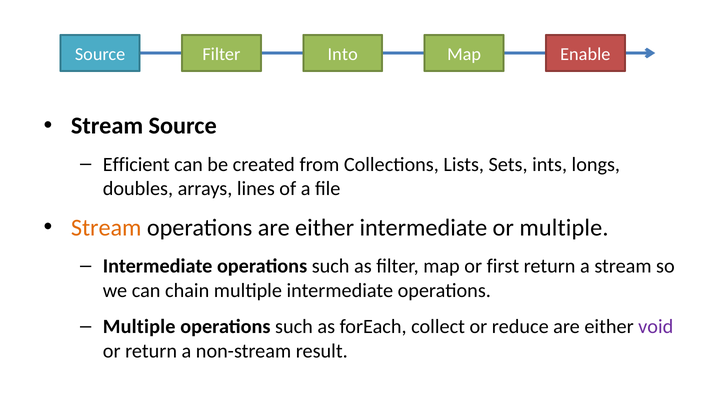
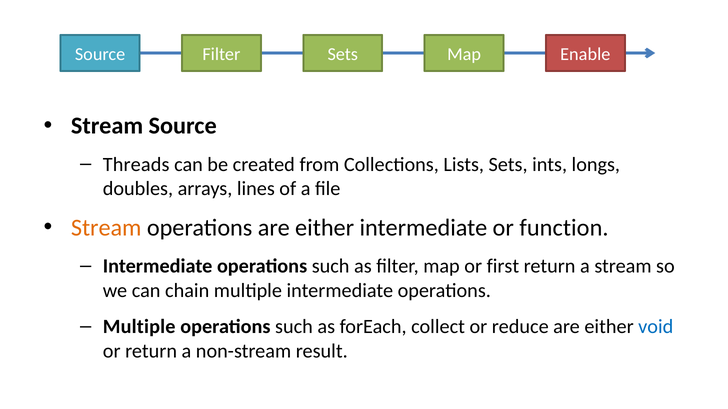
Filter Into: Into -> Sets (343, 54)
Efficient: Efficient -> Threads (136, 165)
or multiple: multiple -> function (564, 228)
void colour: purple -> blue (656, 327)
